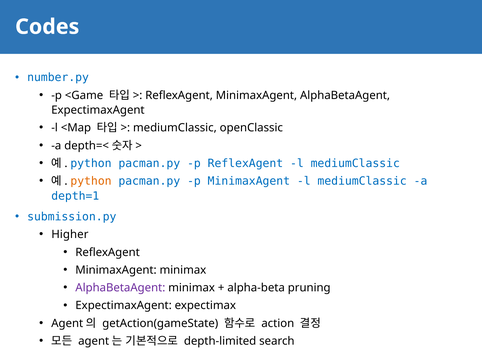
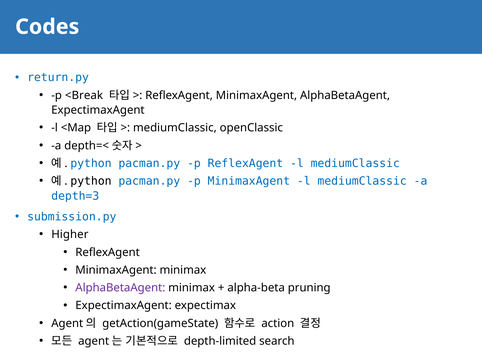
number.py: number.py -> return.py (58, 77)
<Game: <Game -> <Break (84, 95)
python colour: orange -> black (91, 181)
depth=1: depth=1 -> depth=3 (75, 196)
